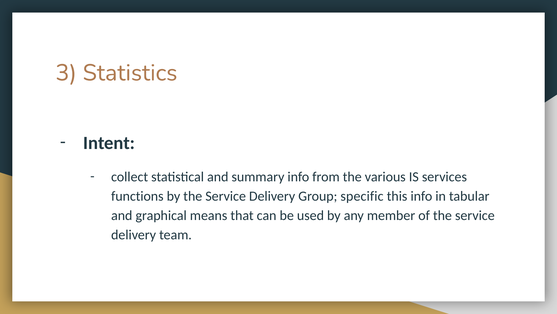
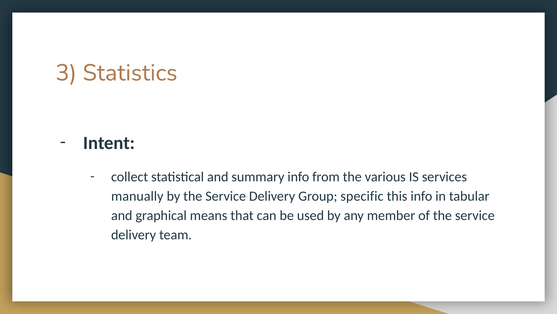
functions: functions -> manually (137, 196)
